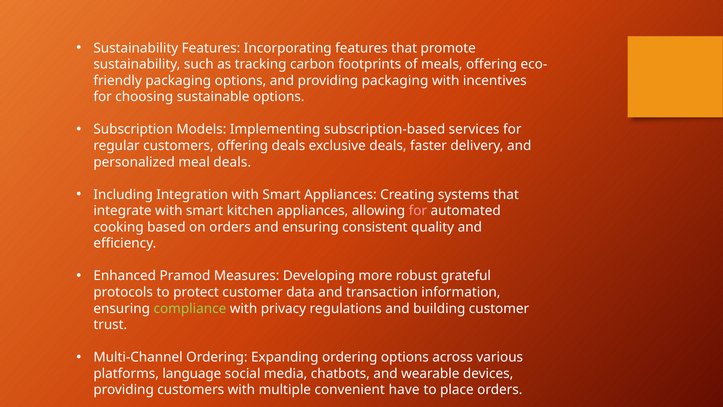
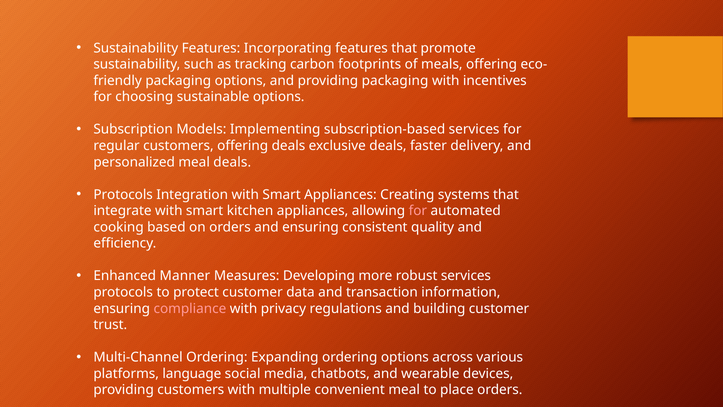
Including: Including -> Protocols (123, 194)
Pramod: Pramod -> Manner (185, 276)
robust grateful: grateful -> services (466, 276)
compliance colour: light green -> pink (190, 308)
convenient have: have -> meal (404, 390)
